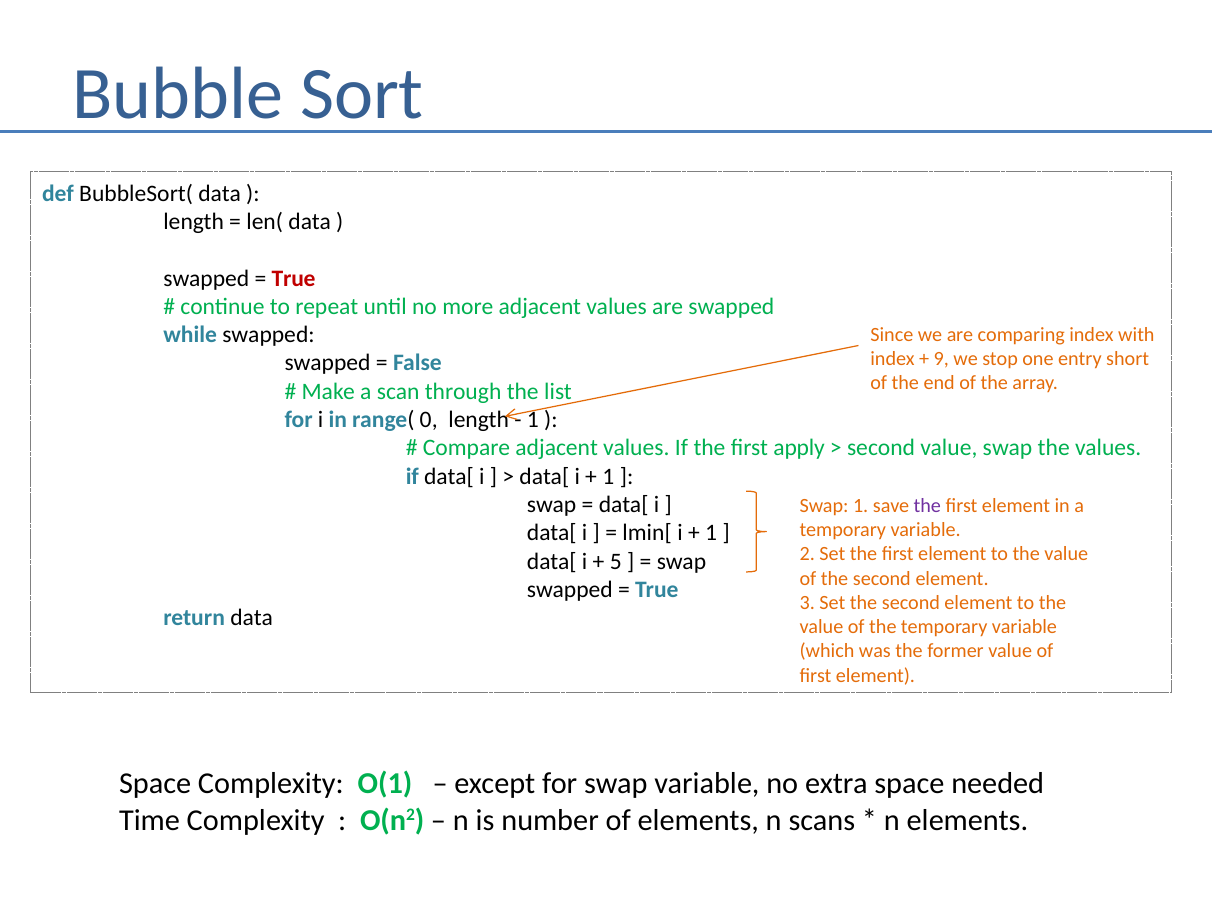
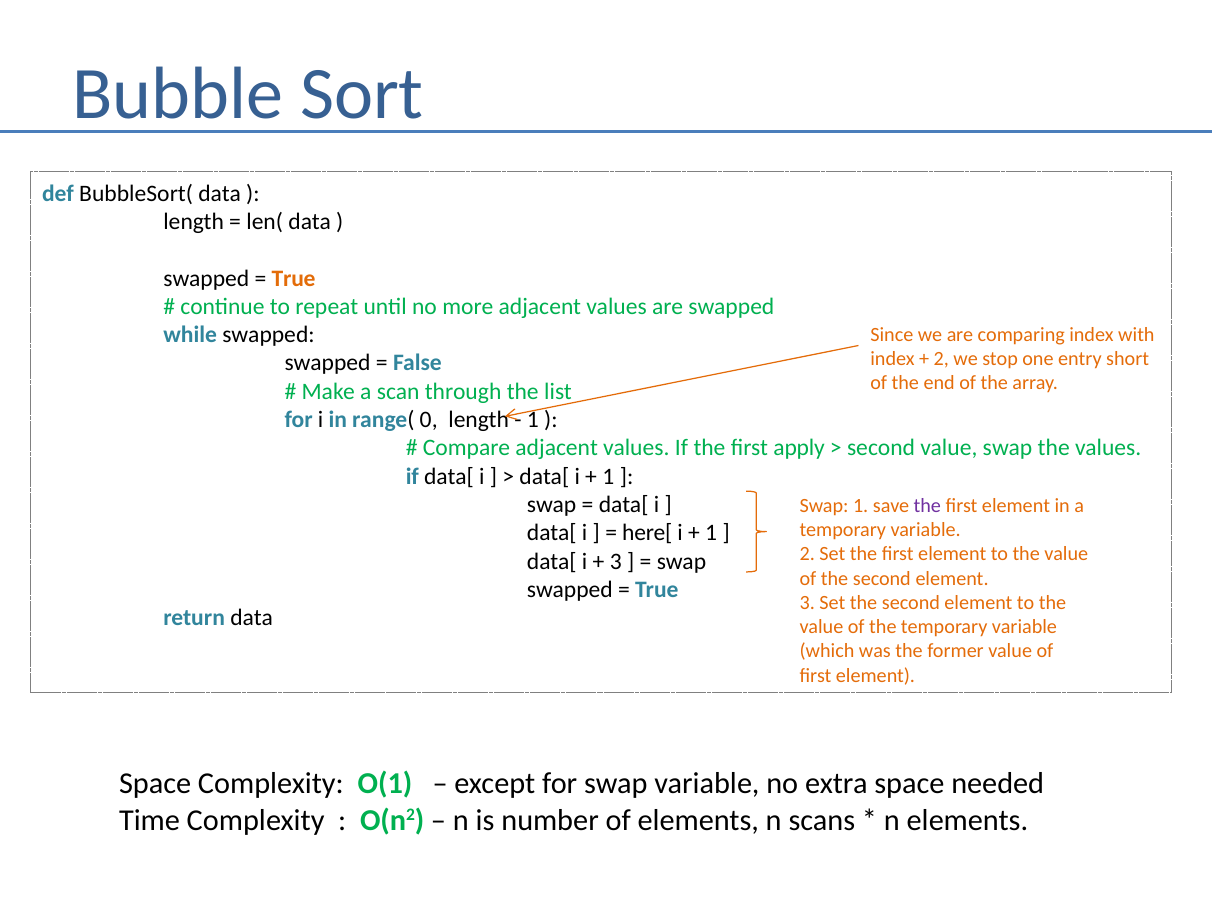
True colour: red -> orange (294, 278)
9: 9 -> 2 (941, 359)
lmin[: lmin[ -> here[ (647, 533)
5: 5 -> 3 (616, 561)
